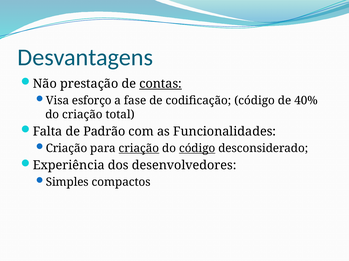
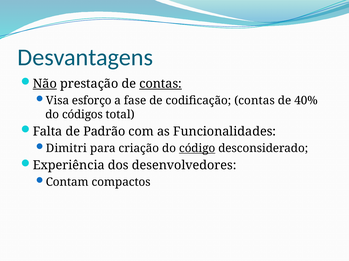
Não underline: none -> present (45, 84)
codificação código: código -> contas (255, 101)
do criação: criação -> códigos (82, 115)
Criação: Criação -> Dimitri (66, 149)
criação underline: present -> none (139, 149)
Simples: Simples -> Contam (67, 183)
